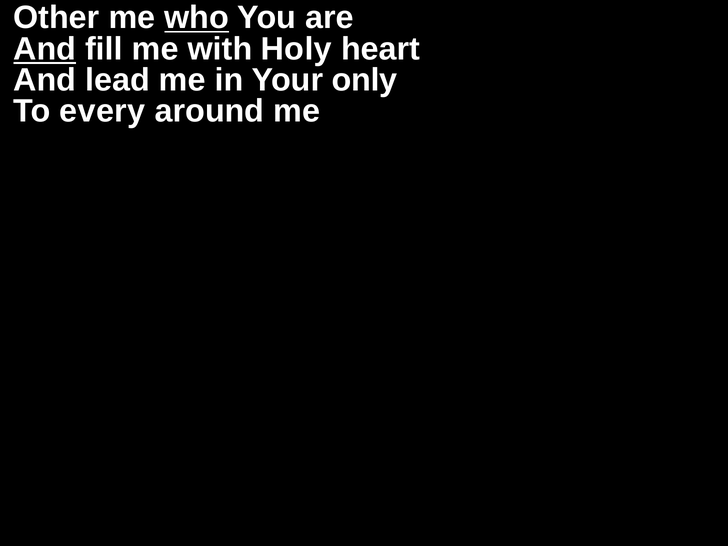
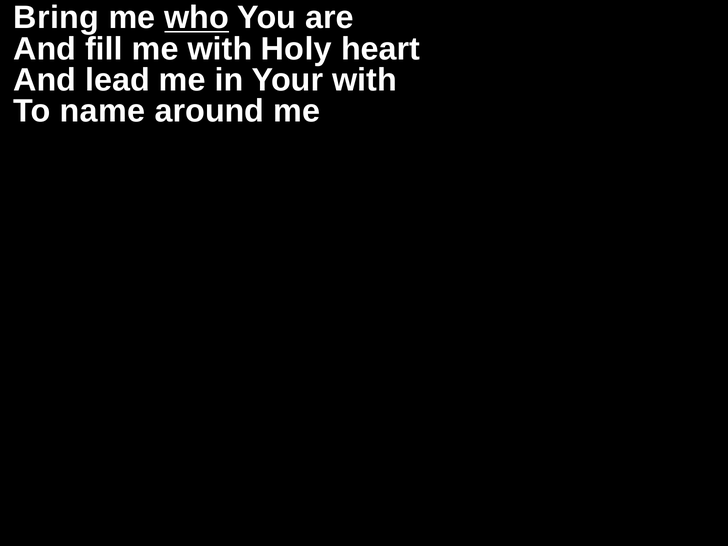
Other: Other -> Bring (56, 18)
And underline: present -> none (45, 49)
Your only: only -> with (364, 80)
every: every -> name (102, 111)
